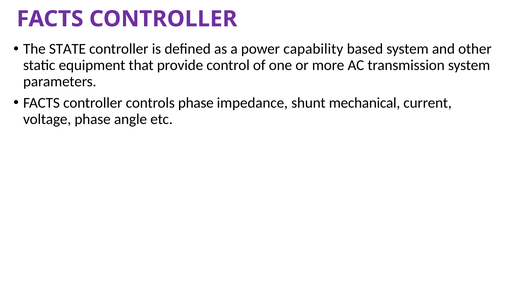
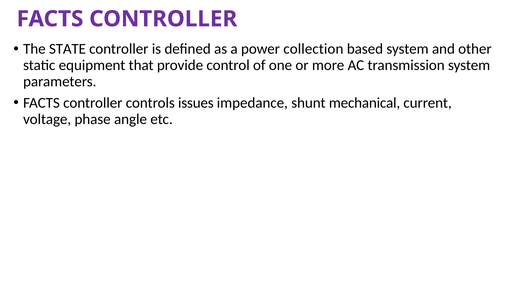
capability: capability -> collection (313, 49)
controls phase: phase -> issues (196, 103)
